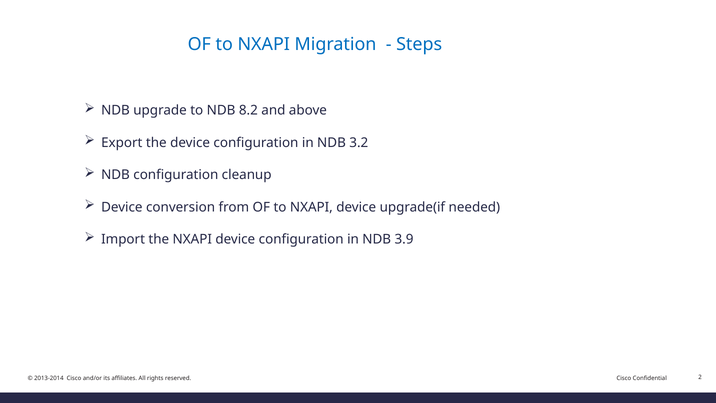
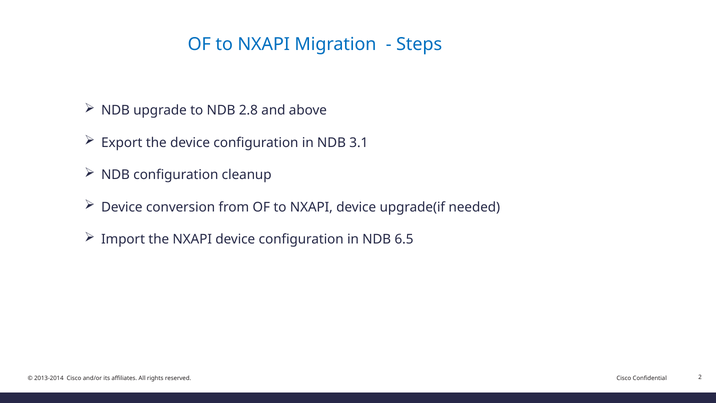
8.2: 8.2 -> 2.8 (248, 110)
3.2: 3.2 -> 3.1 (359, 143)
3.9: 3.9 -> 6.5 (404, 239)
